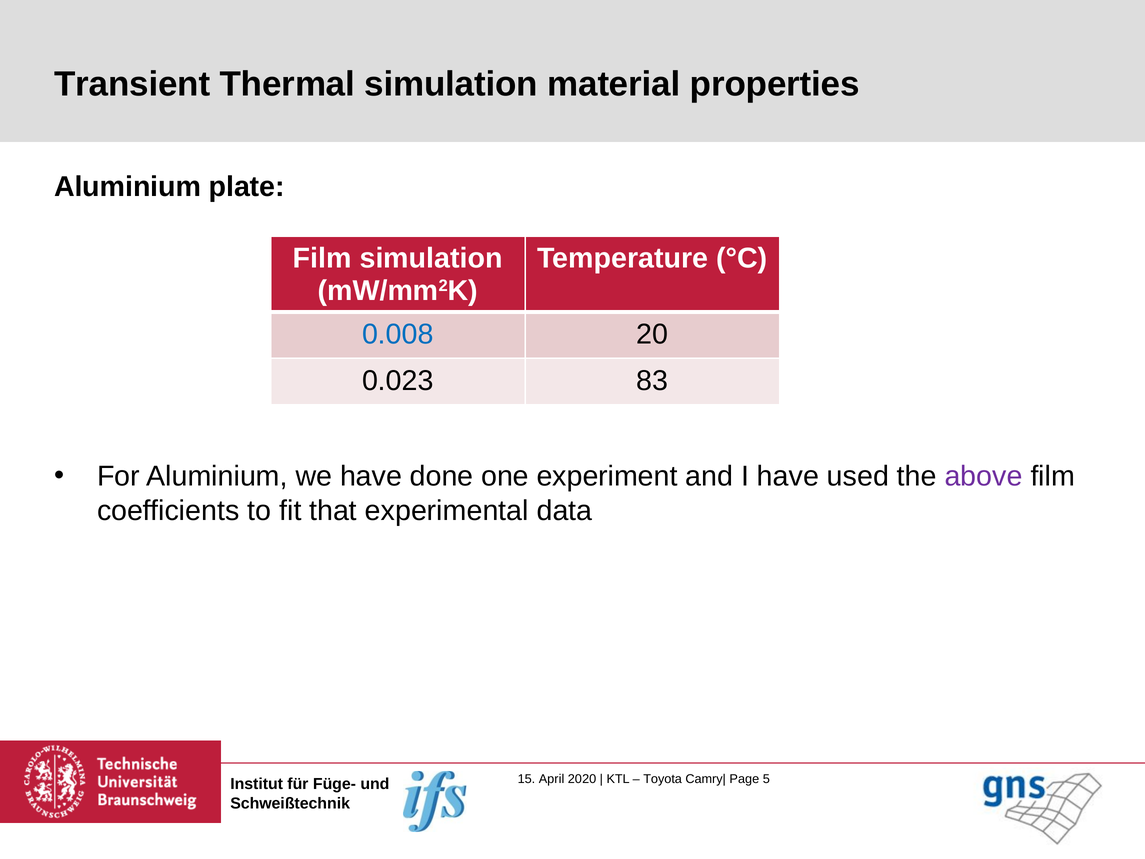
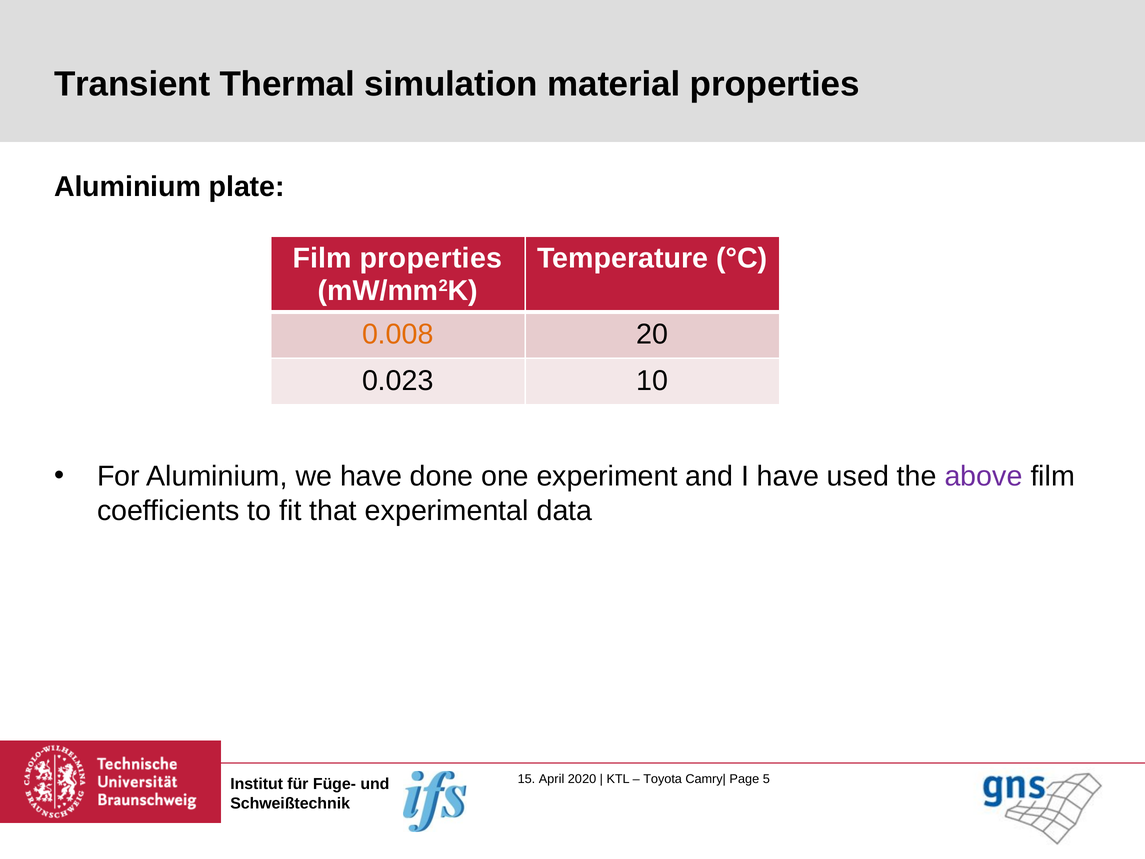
Film simulation: simulation -> properties (431, 258)
0.008 colour: blue -> orange (398, 334)
83: 83 -> 10 (652, 380)
